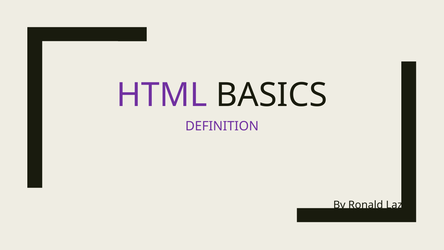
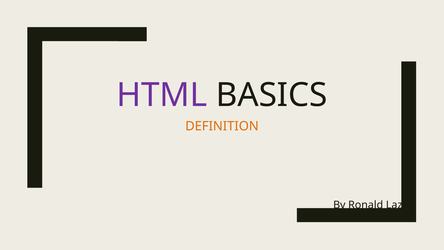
DEFINITION colour: purple -> orange (222, 126)
